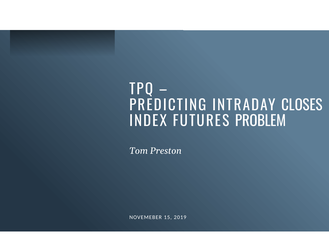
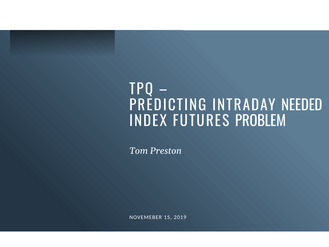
CLOSES: CLOSES -> NEEDED (302, 105)
